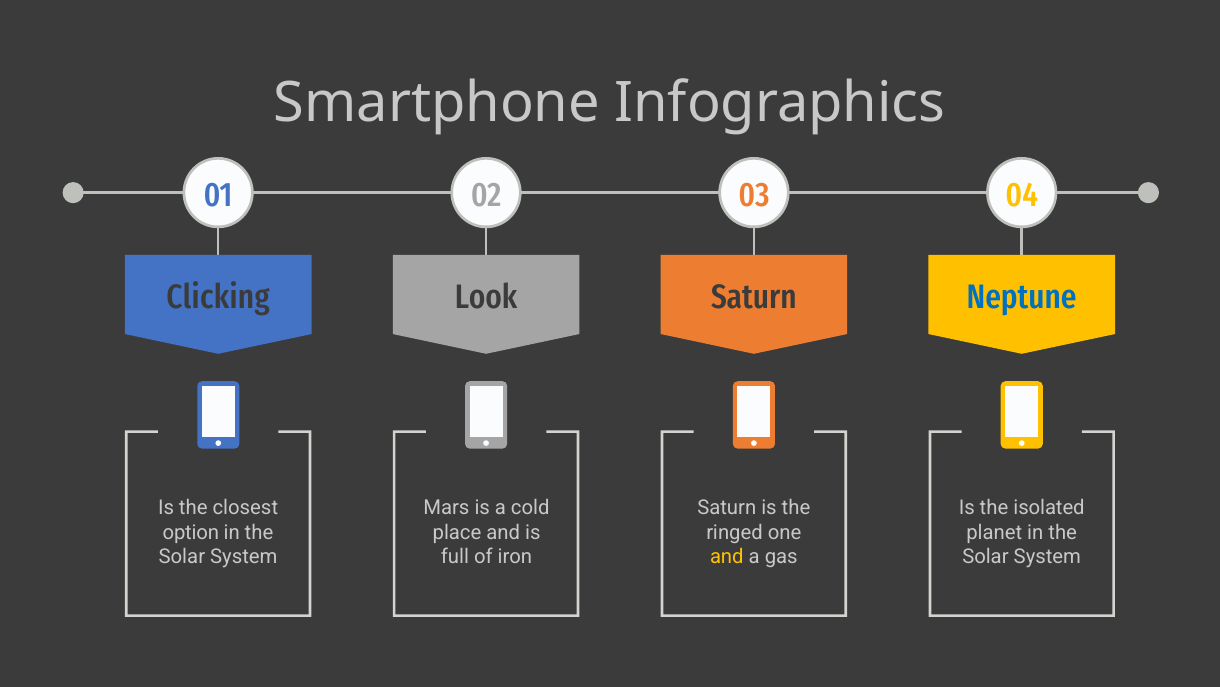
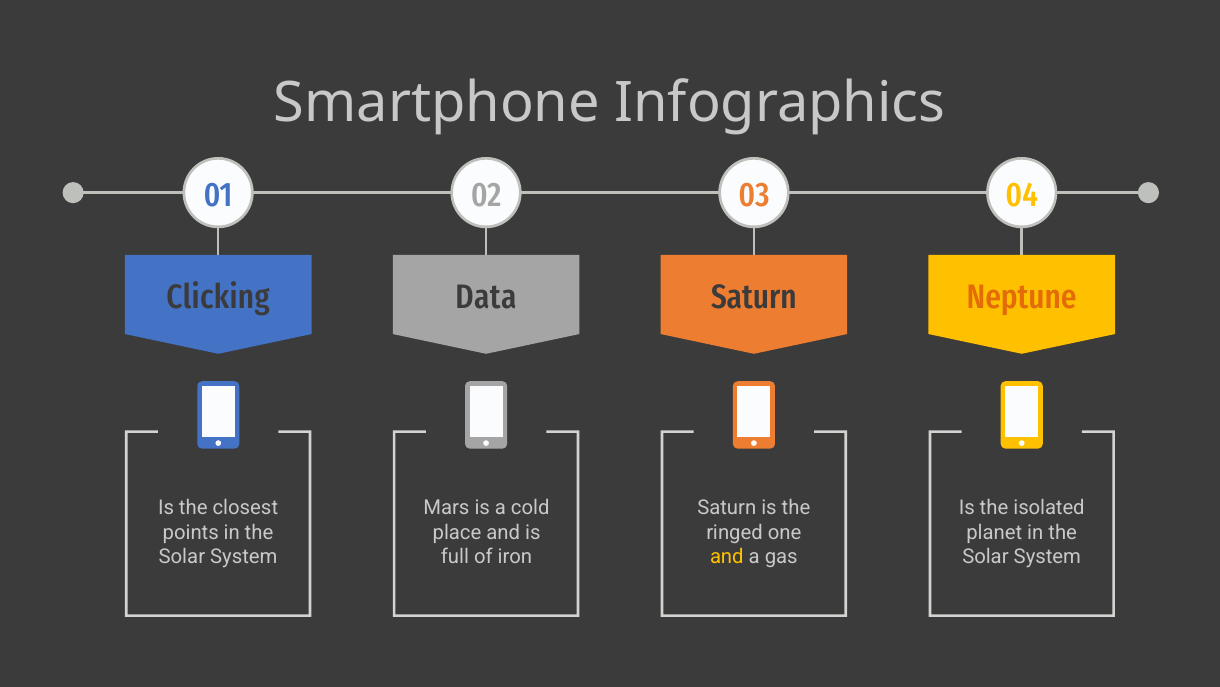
Look: Look -> Data (486, 297)
Neptune colour: blue -> orange (1022, 297)
option: option -> points (191, 532)
